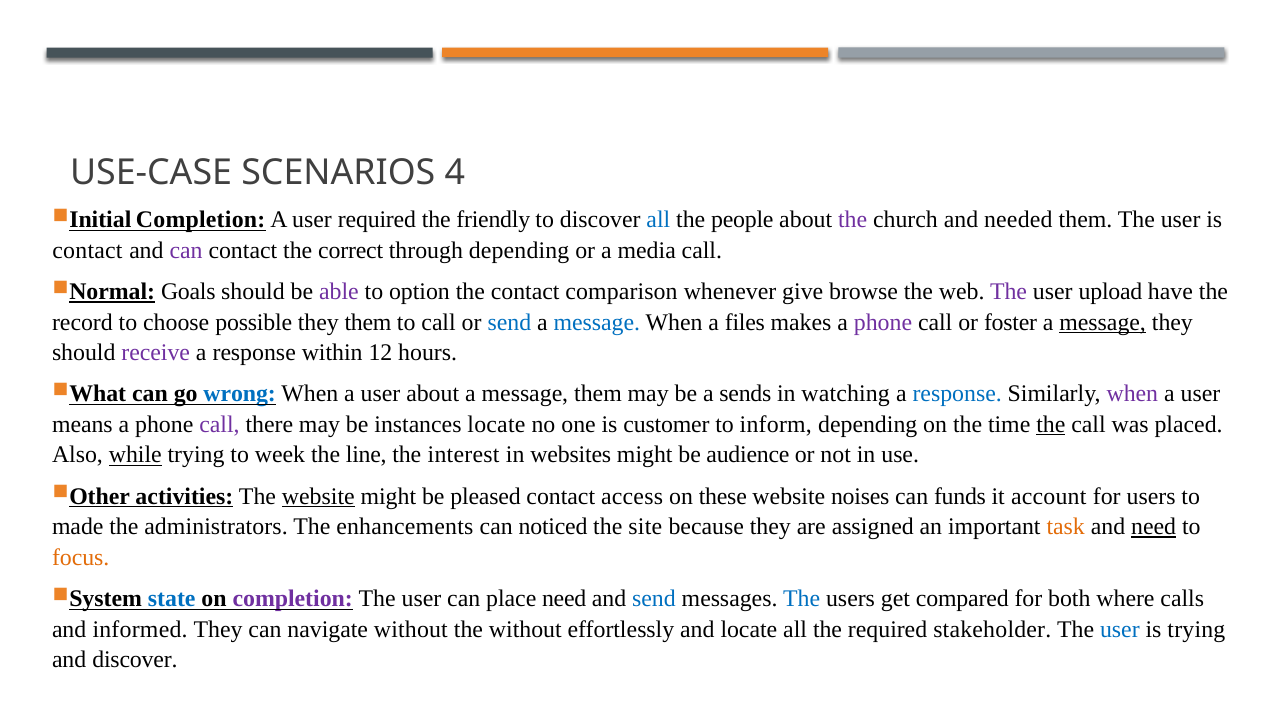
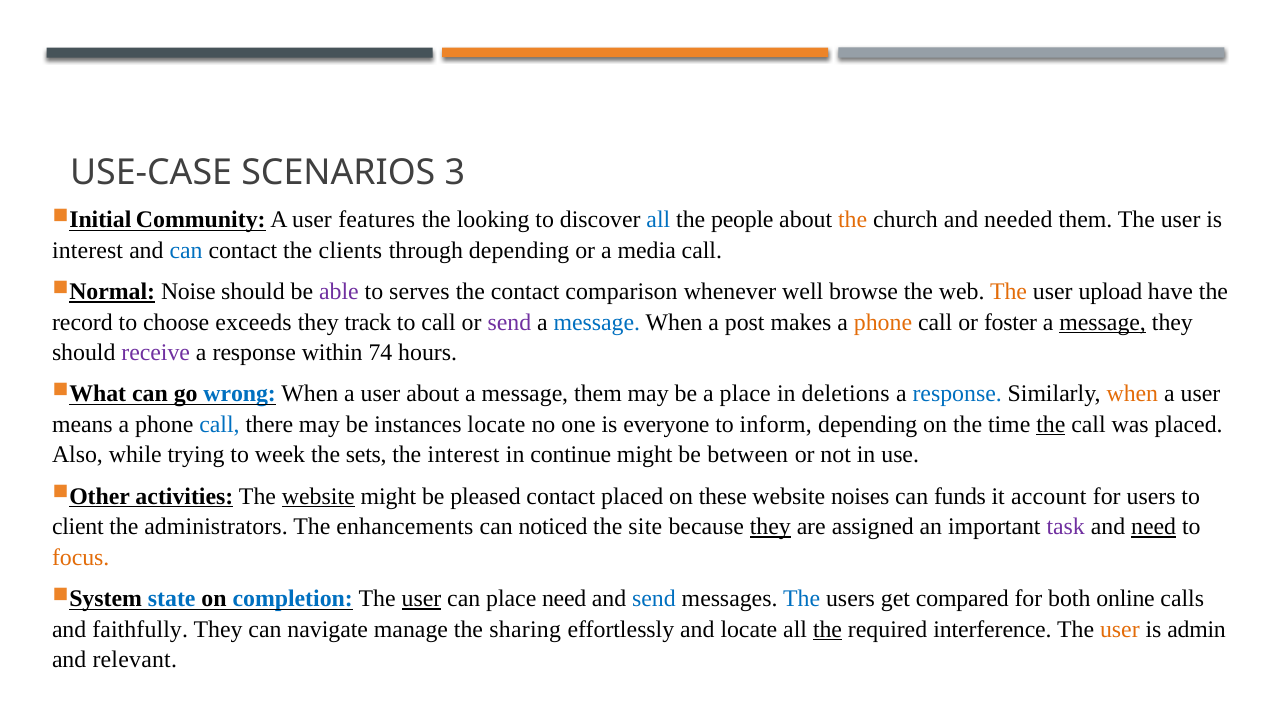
4: 4 -> 3 (455, 173)
Completion: Completion -> Community (201, 220)
user required: required -> features (377, 220)
friendly: friendly -> looking (493, 220)
the colour: purple -> orange (853, 220)
contact: contact -> interest (88, 250)
can colour: purple -> blue (186, 250)
correct: correct -> clients (350, 250)
Goals: Goals -> Noise (188, 292)
option: option -> serves (419, 292)
give: give -> well (803, 292)
The colour: purple -> orange (1009, 292)
possible: possible -> exceeds (254, 322)
they them: them -> track (368, 322)
send colour: blue -> purple (509, 322)
files: files -> post (745, 322)
phone colour: purple -> orange (883, 322)
12: 12 -> 74 (380, 353)
a sends: sends -> place (745, 394)
watching: watching -> deletions (846, 394)
when colour: purple -> orange (1132, 394)
call colour: purple -> blue (219, 424)
customer: customer -> everyone (666, 424)
while underline: present -> none (135, 455)
line: line -> sets (366, 455)
websites: websites -> continue (571, 455)
audience: audience -> between (748, 455)
contact access: access -> placed (632, 496)
made: made -> client (78, 527)
they underline: none -> present (770, 527)
task colour: orange -> purple (1066, 527)
completion colour: purple -> blue (293, 599)
user underline: none -> present (421, 599)
where: where -> online (1126, 599)
informed: informed -> faithfully (140, 629)
navigate without: without -> manage (411, 629)
the without: without -> sharing (525, 629)
the underline: none -> present (828, 629)
stakeholder: stakeholder -> interference (992, 629)
user colour: blue -> orange (1120, 629)
is trying: trying -> admin (1197, 629)
and discover: discover -> relevant (135, 660)
